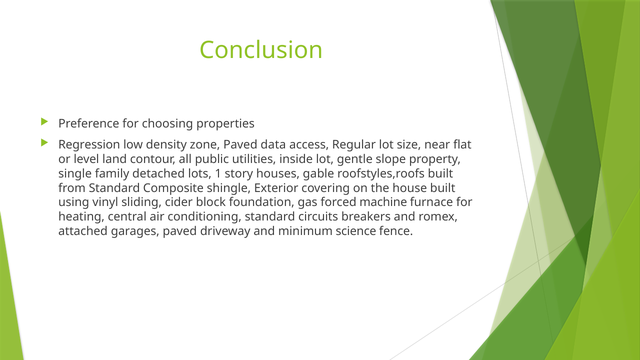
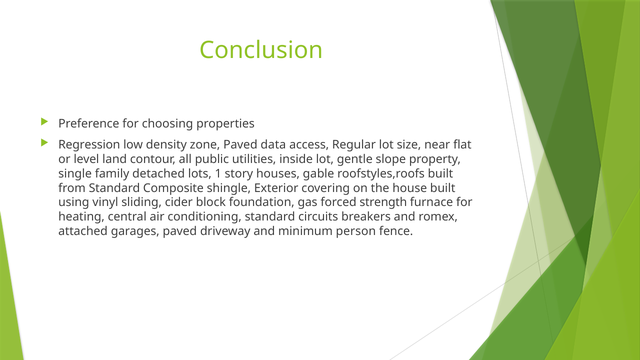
machine: machine -> strength (383, 203)
science: science -> person (356, 231)
